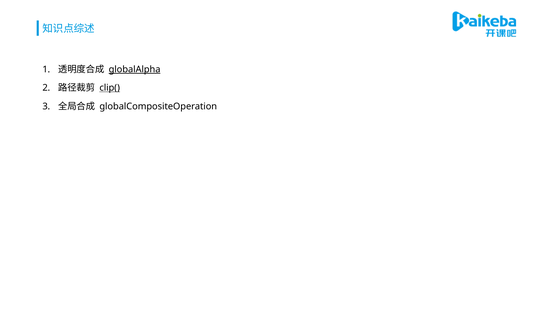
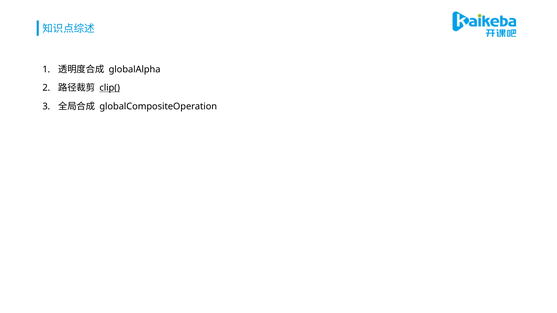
globalAlpha underline: present -> none (135, 69)
